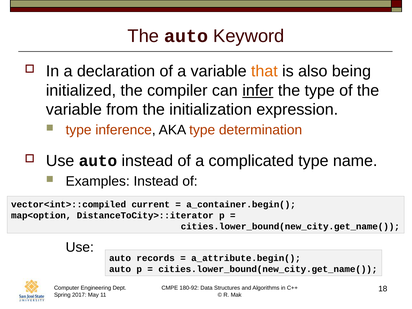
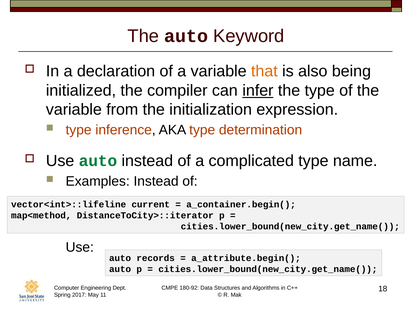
auto colour: black -> green (98, 161)
vector<int>::compiled: vector<int>::compiled -> vector<int>::lifeline (69, 204)
map<option: map<option -> map<method (41, 215)
